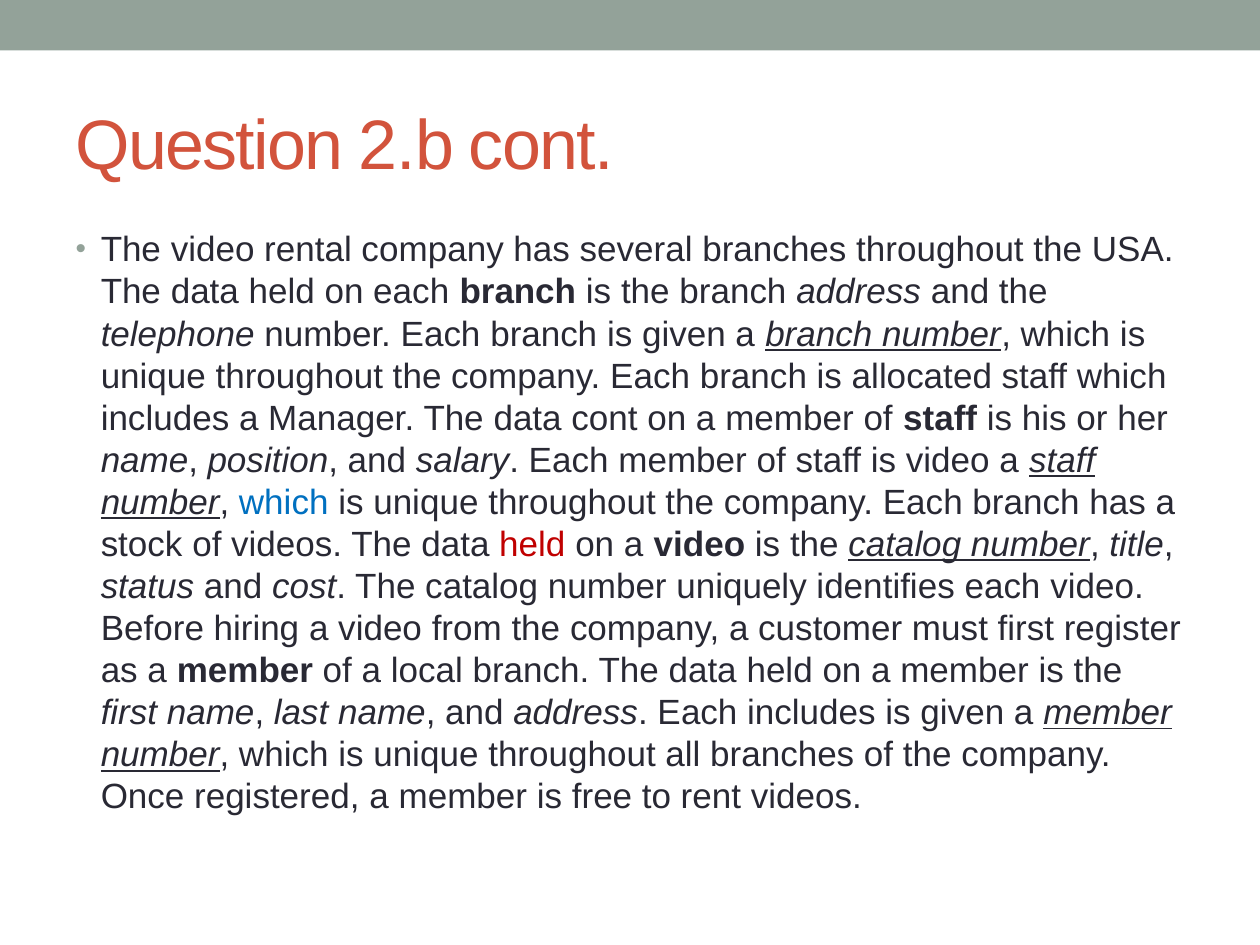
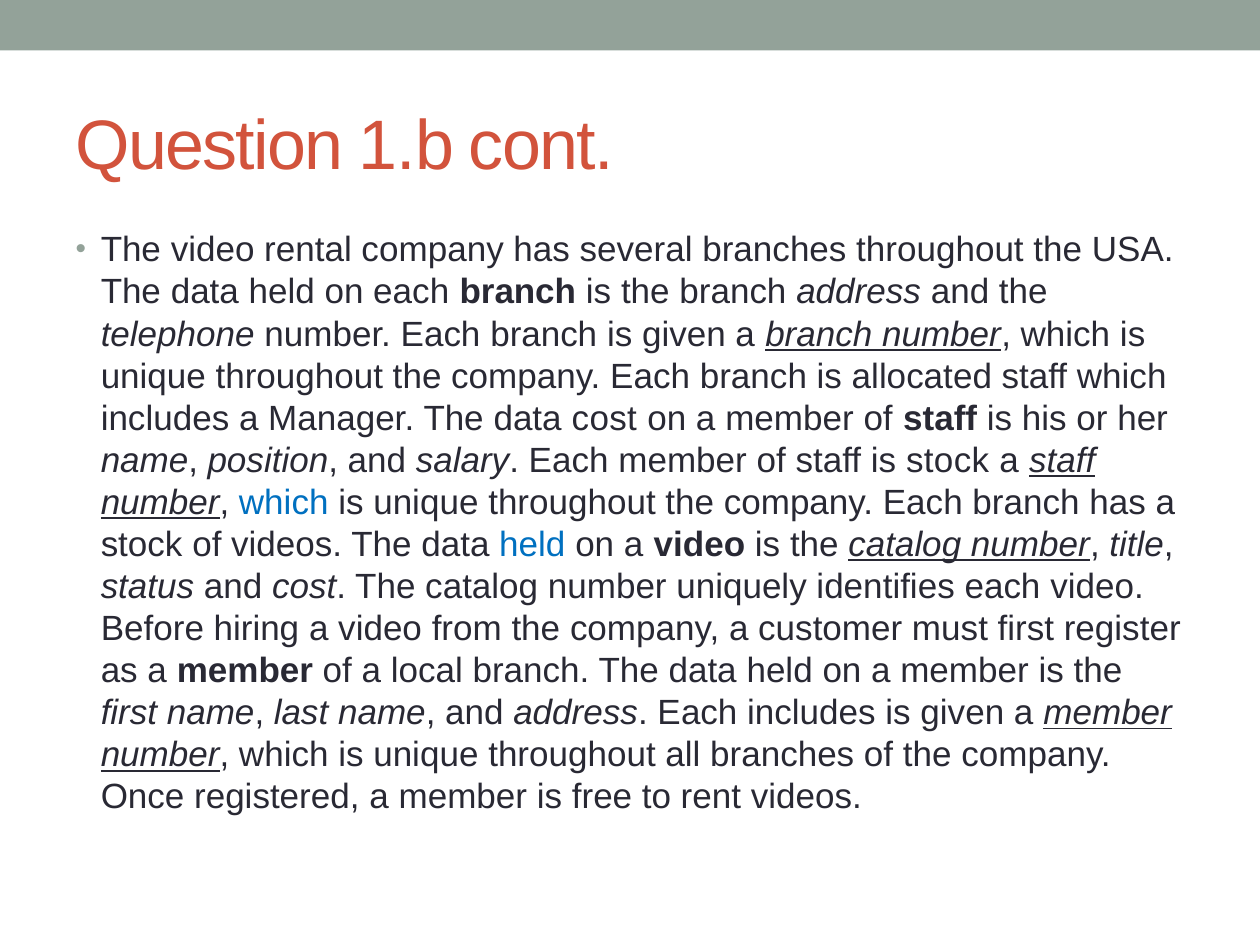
2.b: 2.b -> 1.b (406, 147)
data cont: cont -> cost (604, 419)
is video: video -> stock (948, 461)
held colour: red -> blue (532, 545)
